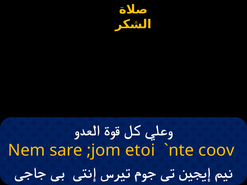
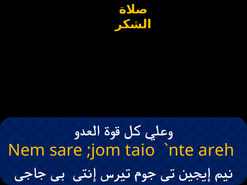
etoi: etoi -> taio (140, 150)
coov: coov -> areh (216, 150)
